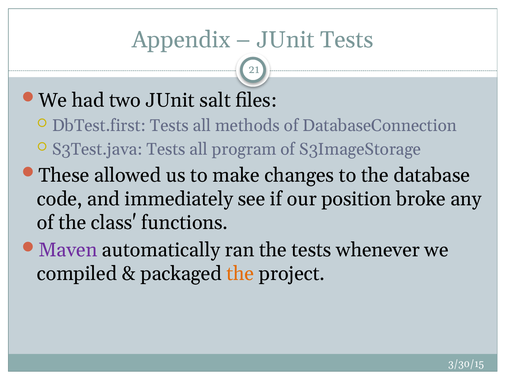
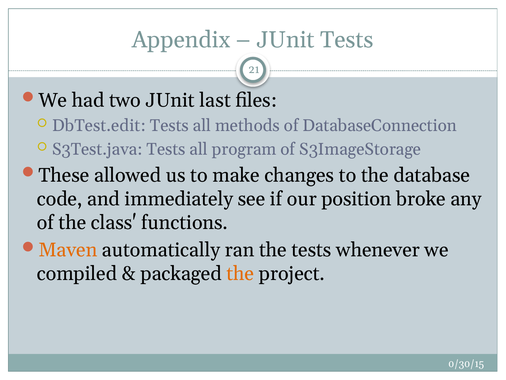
salt: salt -> last (215, 100)
DbTest.first: DbTest.first -> DbTest.edit (99, 125)
Maven colour: purple -> orange (68, 250)
3/30/15: 3/30/15 -> 0/30/15 (466, 364)
